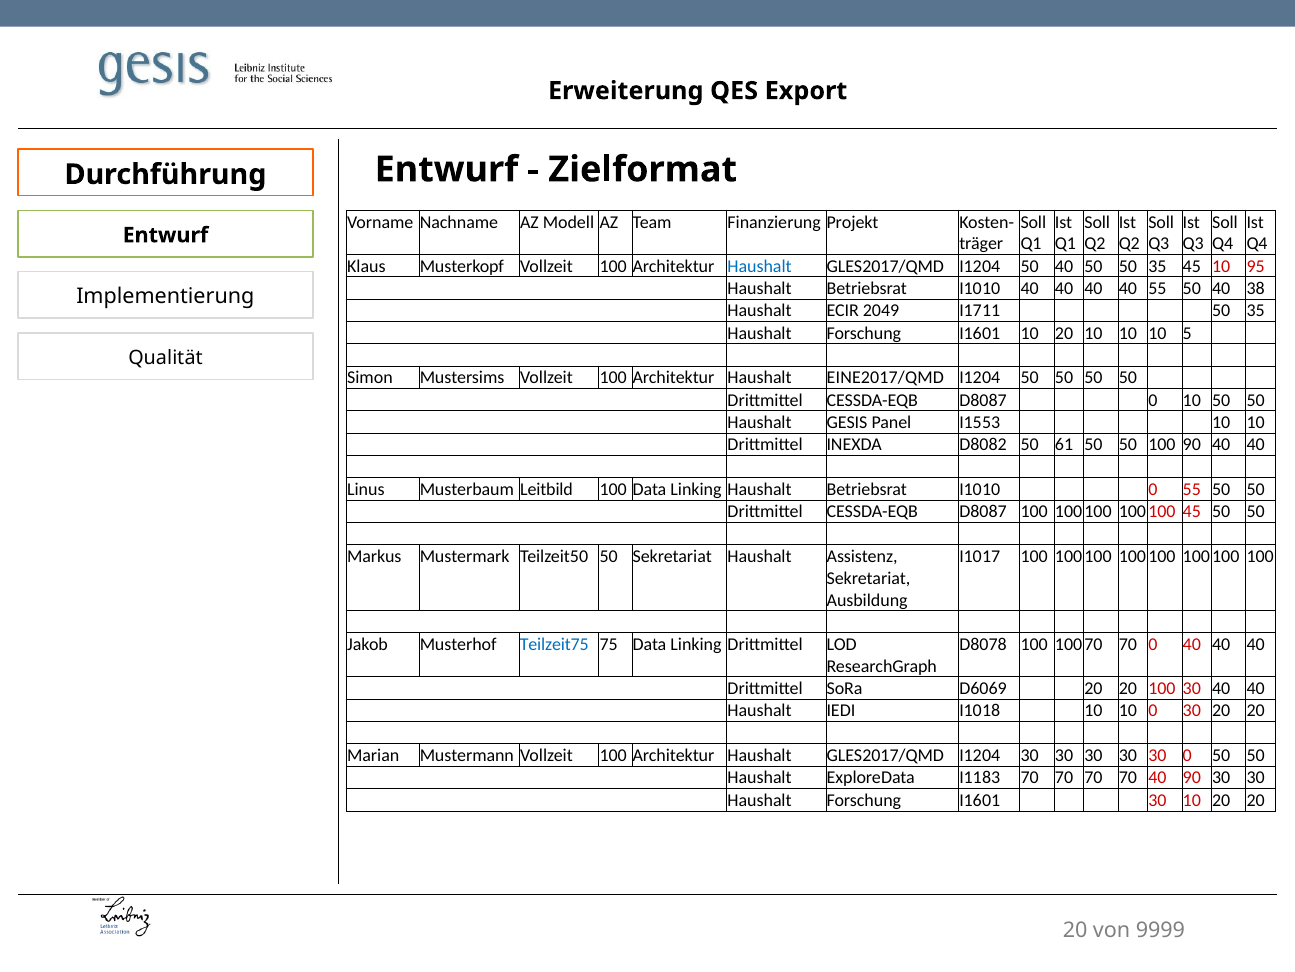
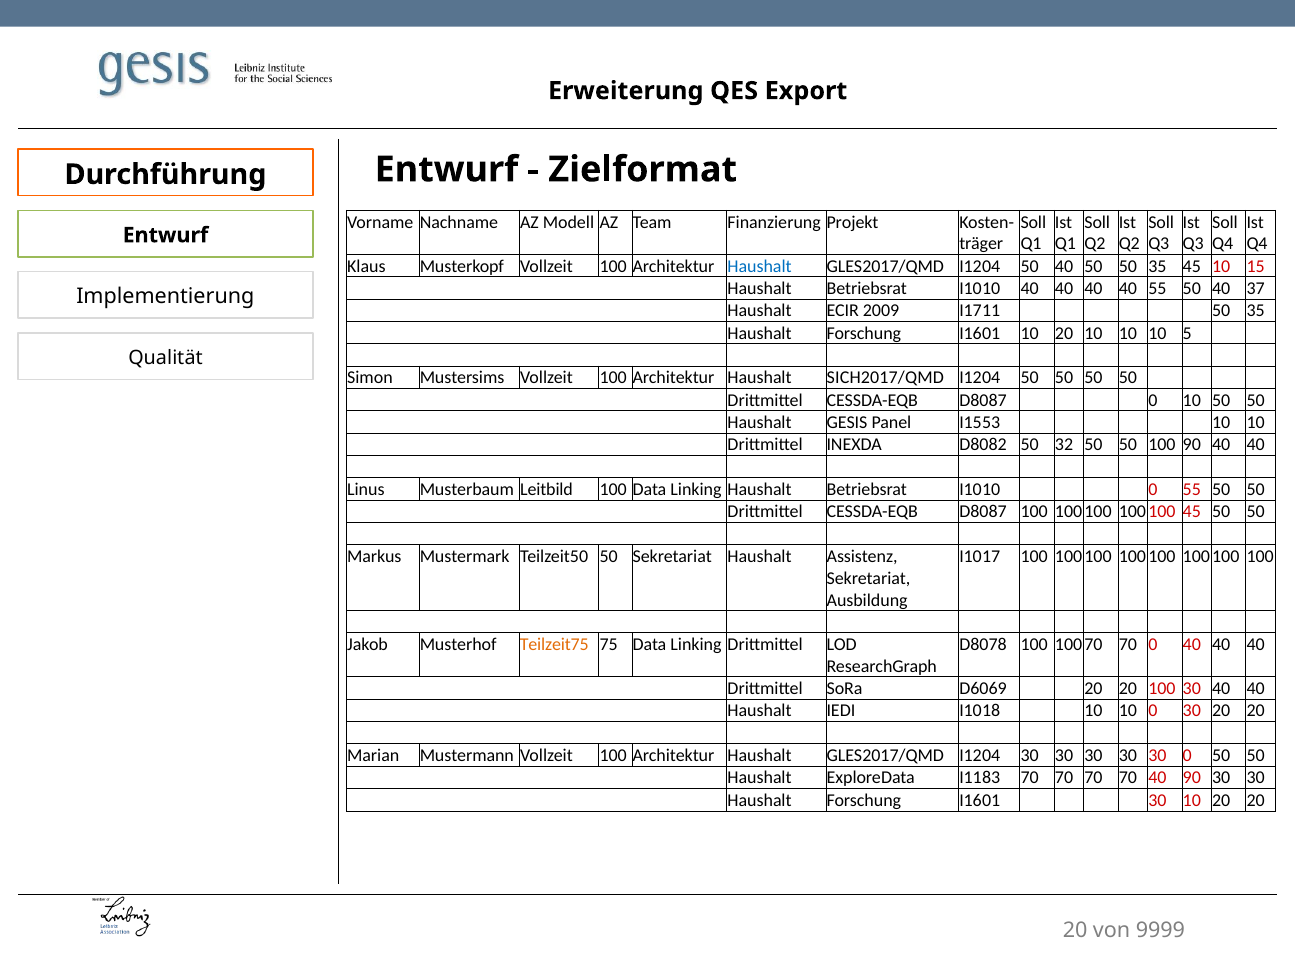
95: 95 -> 15 (1256, 266)
38: 38 -> 37 (1256, 288)
2049: 2049 -> 2009 (881, 311)
EINE2017/QMD: EINE2017/QMD -> SICH2017/QMD (885, 378)
61: 61 -> 32 (1064, 445)
Teilzeit75 colour: blue -> orange (554, 644)
